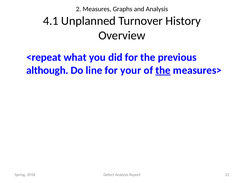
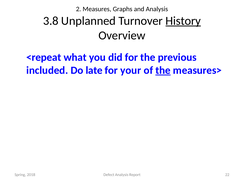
4.1: 4.1 -> 3.8 (51, 21)
History underline: none -> present (183, 21)
although: although -> included (47, 70)
line: line -> late (94, 70)
